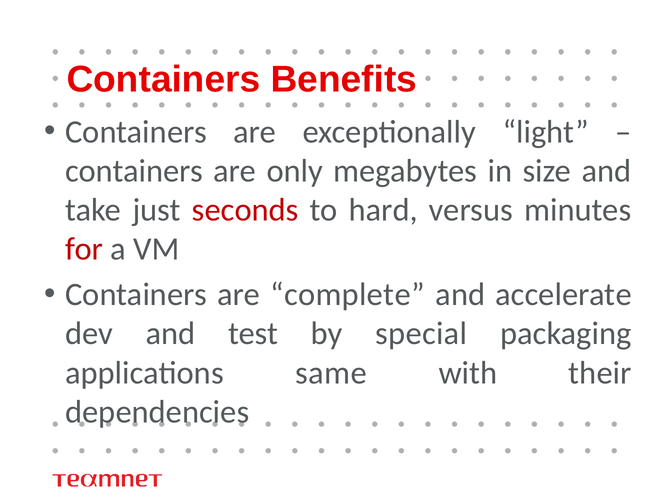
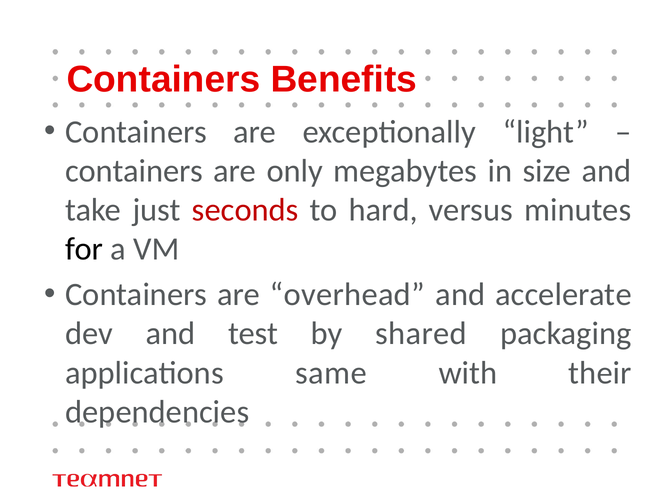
for colour: red -> black (84, 249)
complete: complete -> overhead (347, 295)
special: special -> shared (421, 334)
